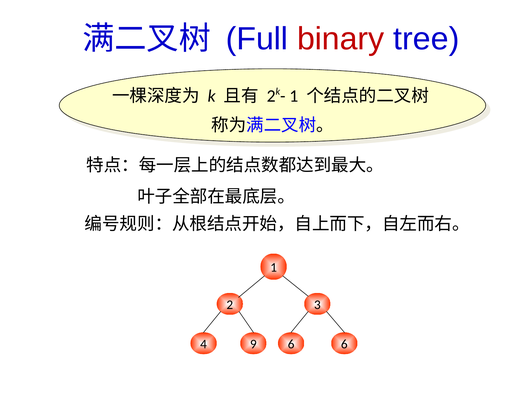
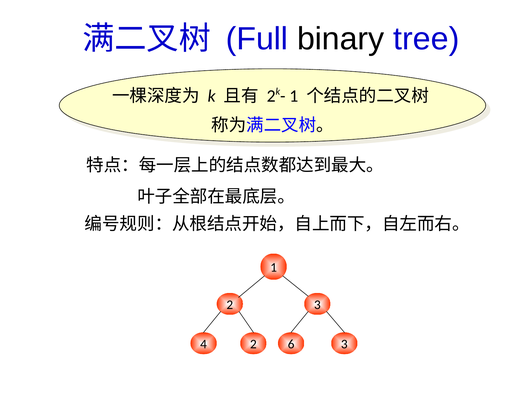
binary colour: red -> black (341, 39)
4 9: 9 -> 2 (253, 344)
6 6: 6 -> 3 (344, 344)
